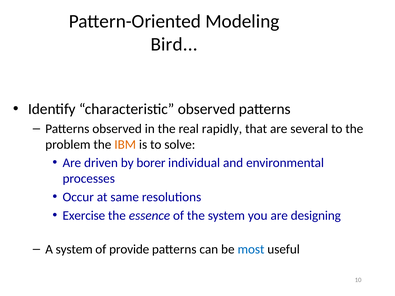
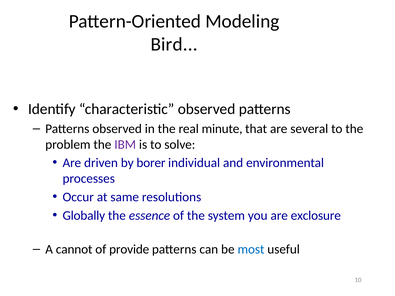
rapidly: rapidly -> minute (222, 129)
IBM colour: orange -> purple (125, 145)
Exercise: Exercise -> Globally (84, 216)
designing: designing -> exclosure (316, 216)
A system: system -> cannot (74, 249)
